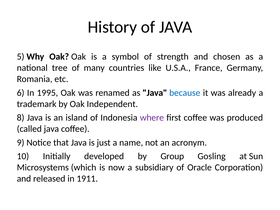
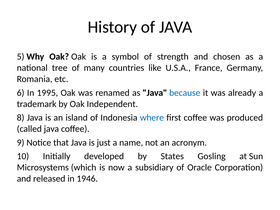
where colour: purple -> blue (152, 118)
Group: Group -> States (172, 156)
1911: 1911 -> 1946 (87, 179)
